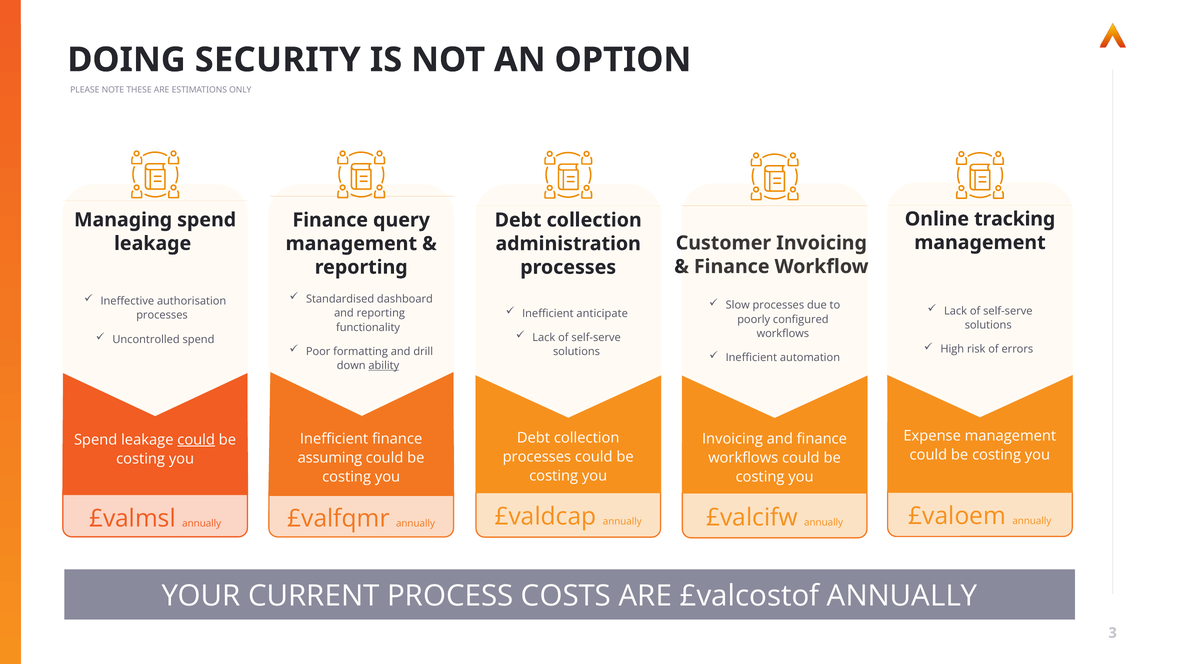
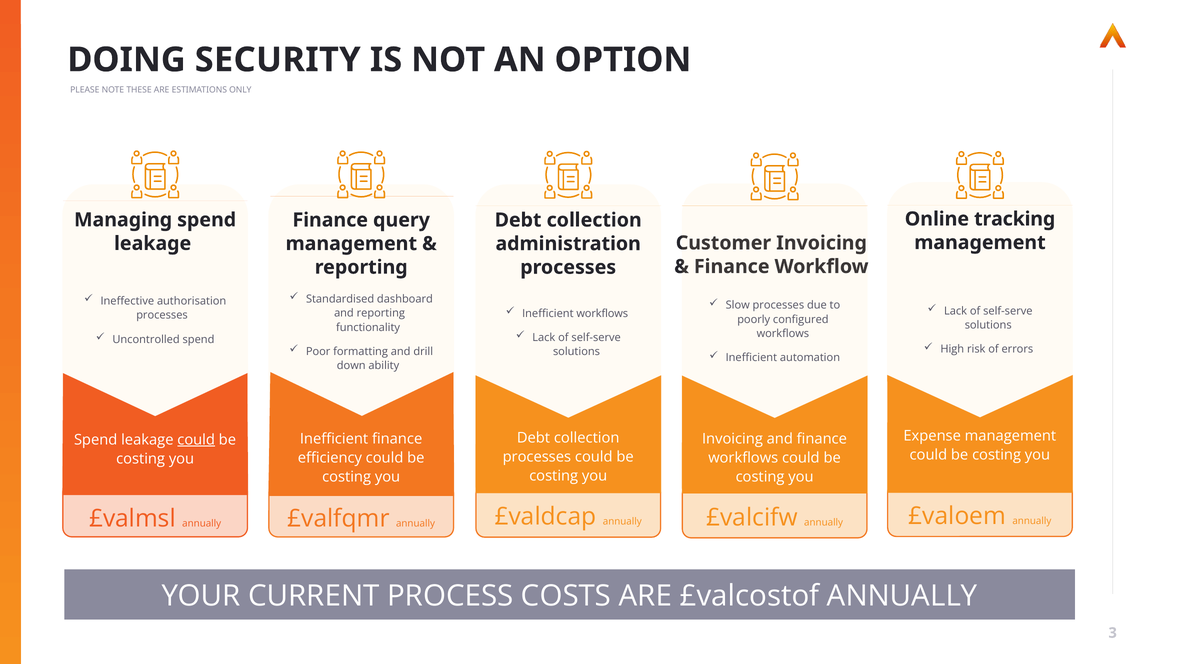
Inefficient anticipate: anticipate -> workflows (602, 313)
ability underline: present -> none (384, 365)
assuming: assuming -> efficiency (330, 458)
